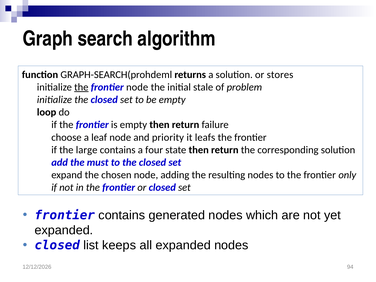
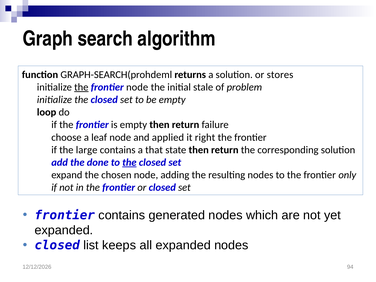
priority: priority -> applied (168, 137)
leafs: leafs -> right (205, 137)
four: four -> that (154, 150)
must: must -> done (98, 162)
the underline: none -> present (129, 162)
